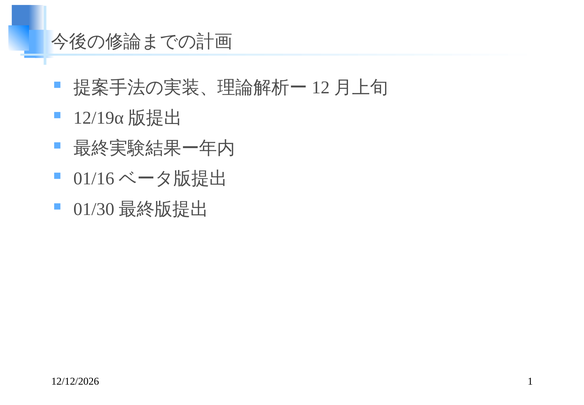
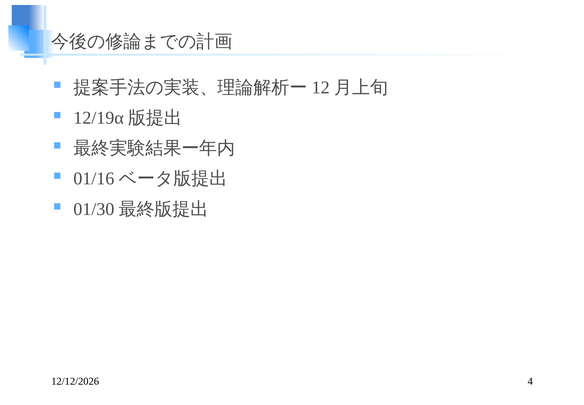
1: 1 -> 4 (530, 381)
